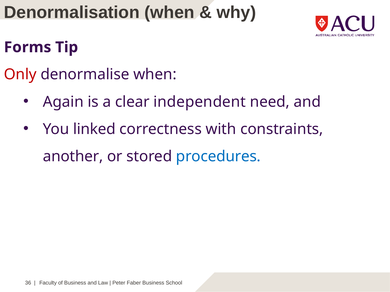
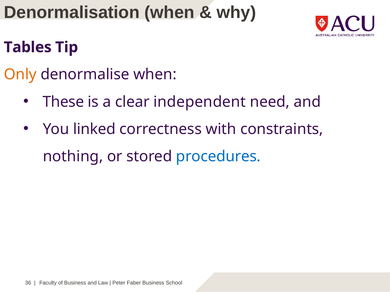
Forms: Forms -> Tables (28, 47)
Only colour: red -> orange (20, 75)
Again: Again -> These (63, 102)
another: another -> nothing (73, 157)
